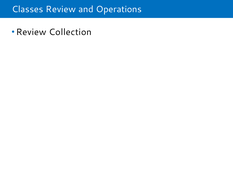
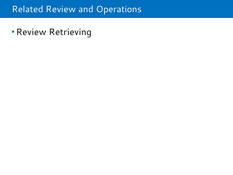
Classes: Classes -> Related (28, 9)
Collection: Collection -> Retrieving (70, 32)
